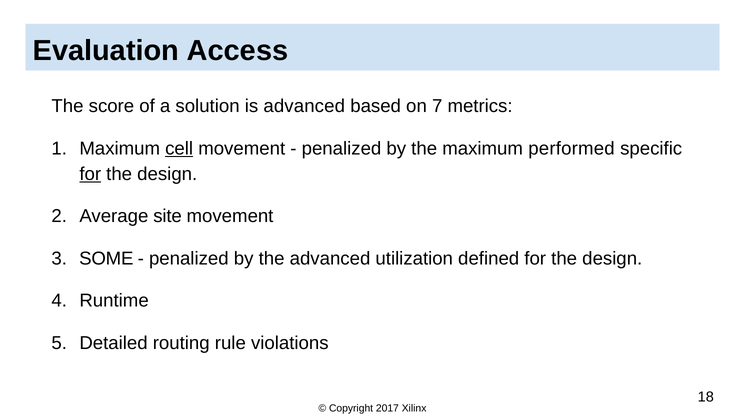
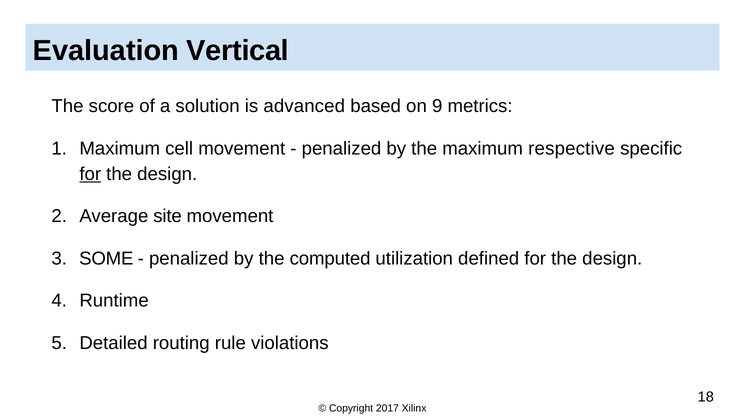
Access: Access -> Vertical (238, 51)
7: 7 -> 9 (437, 106)
cell underline: present -> none (179, 148)
performed: performed -> respective (571, 148)
the advanced: advanced -> computed (330, 259)
